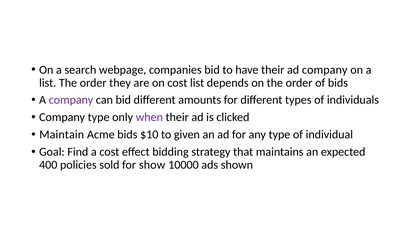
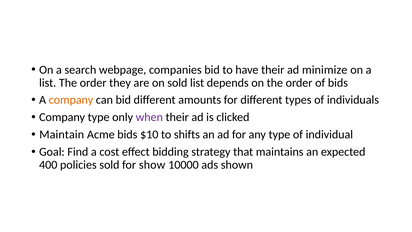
ad company: company -> minimize (325, 70)
on cost: cost -> sold (177, 83)
company colour: purple -> orange (71, 100)
given: given -> shifts (187, 134)
